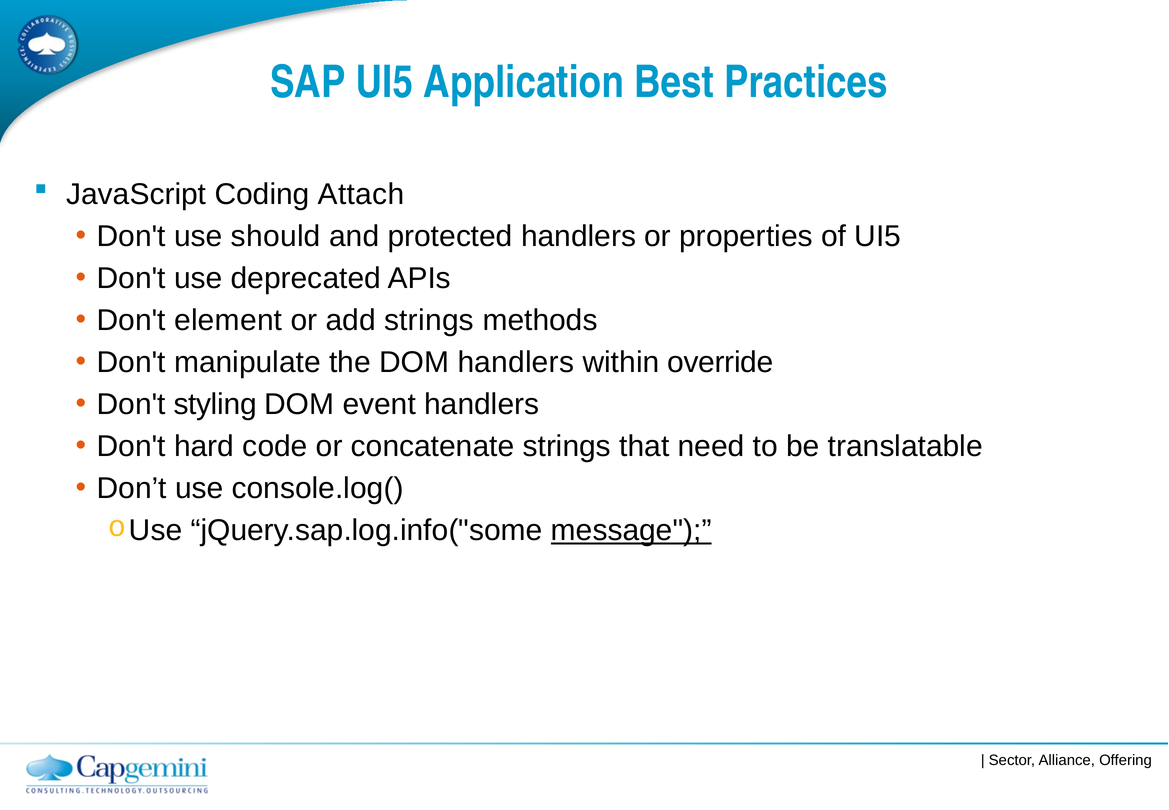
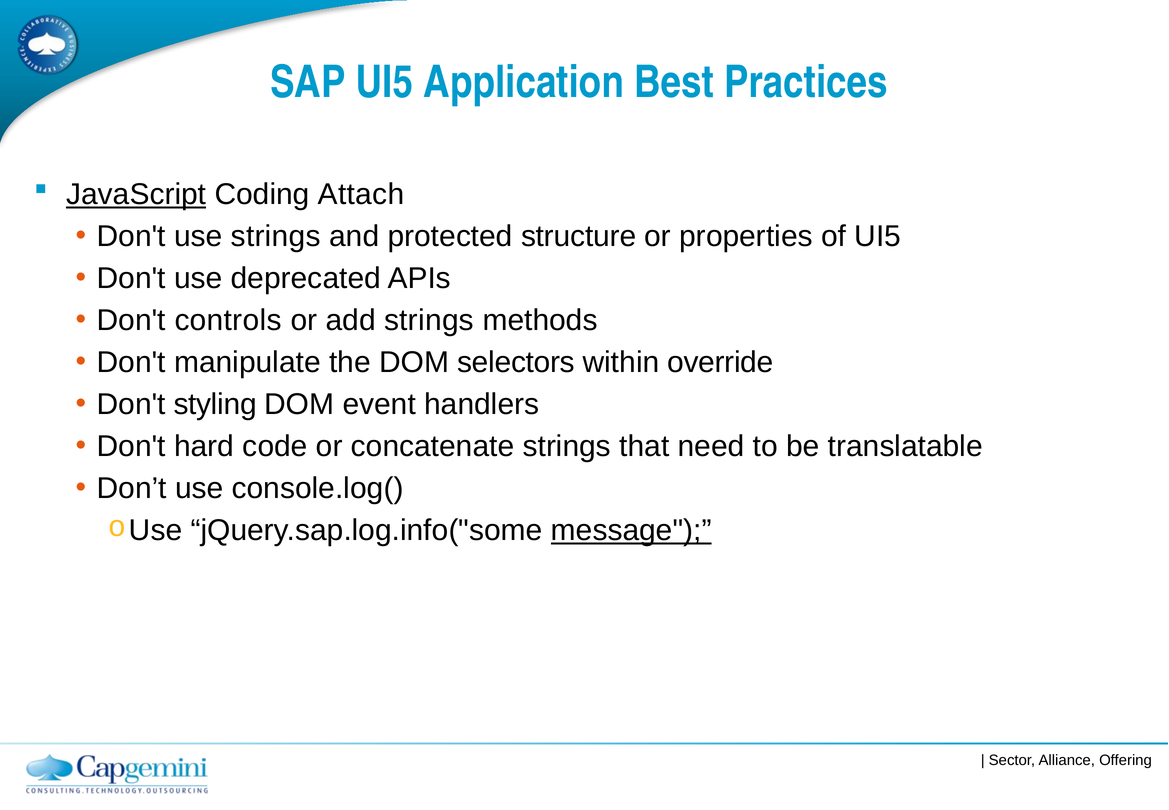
JavaScript underline: none -> present (136, 194)
use should: should -> strings (276, 236)
protected handlers: handlers -> structure (579, 236)
element: element -> controls (228, 320)
DOM handlers: handlers -> selectors (516, 362)
